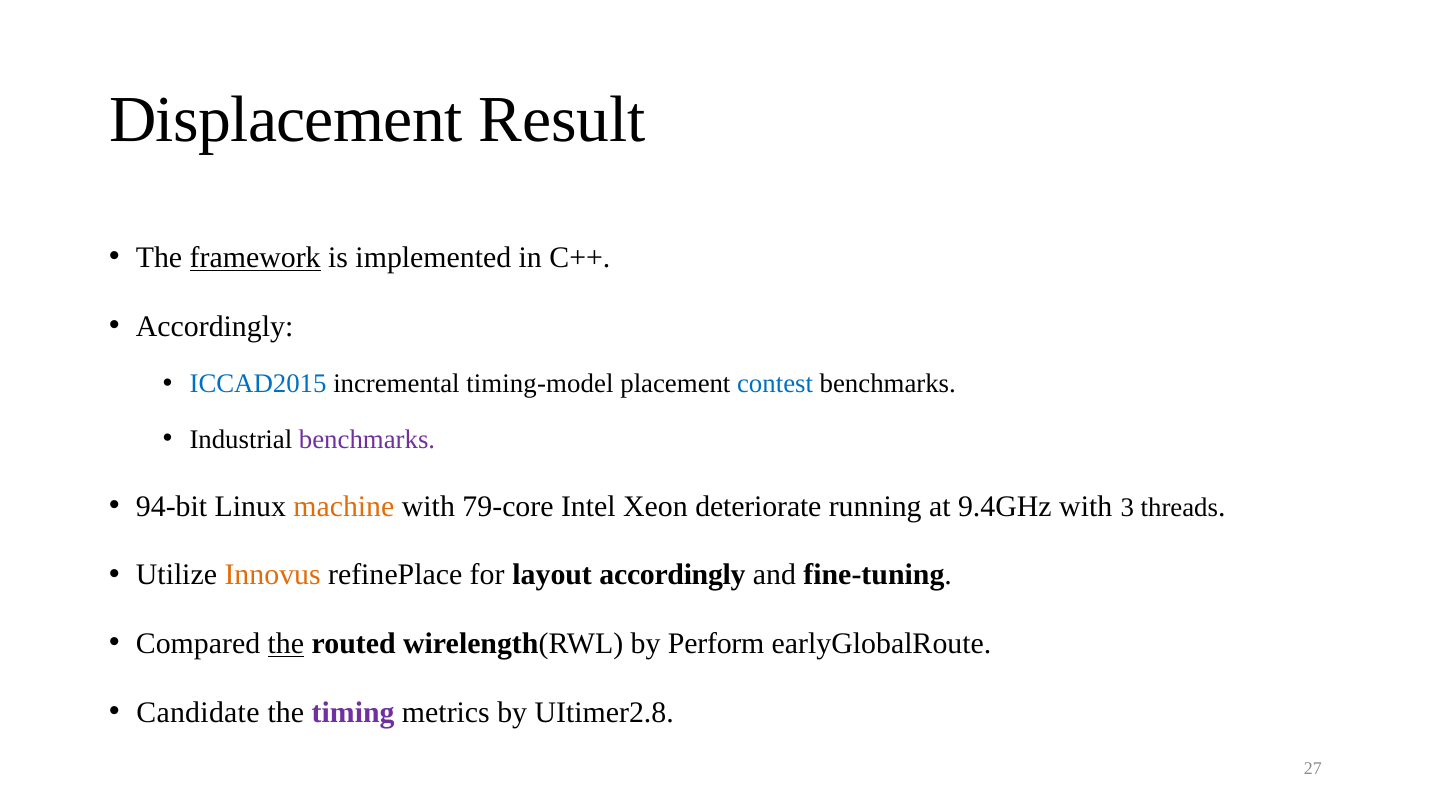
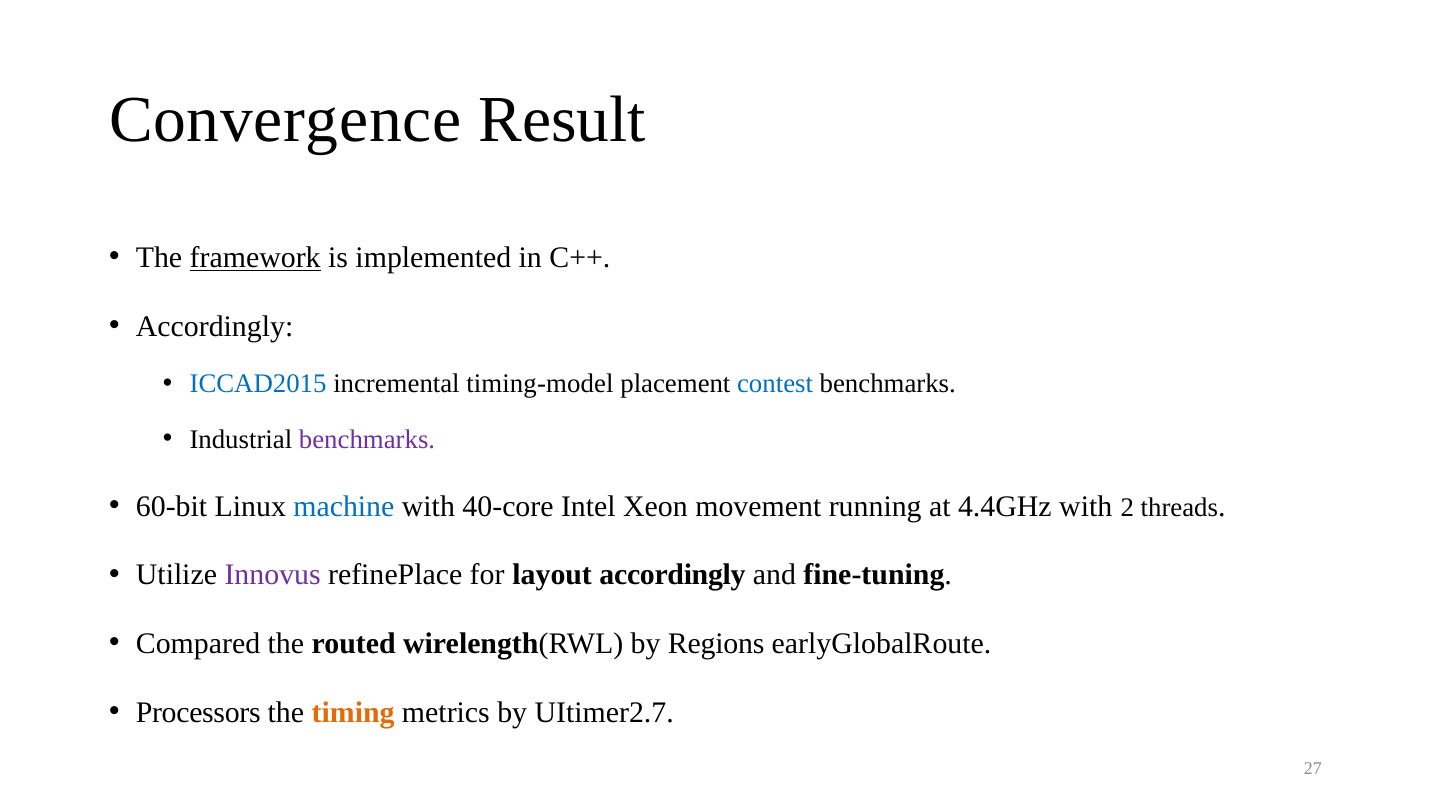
Displacement: Displacement -> Convergence (285, 120)
94-bit: 94-bit -> 60-bit (172, 506)
machine colour: orange -> blue (344, 506)
79-core: 79-core -> 40-core (508, 506)
deteriorate: deteriorate -> movement (758, 506)
9.4GHz: 9.4GHz -> 4.4GHz (1005, 506)
3: 3 -> 2 (1127, 507)
Innovus colour: orange -> purple (273, 575)
the underline: present -> none (286, 644)
Perform: Perform -> Regions (716, 644)
Candidate: Candidate -> Processors (198, 712)
timing colour: purple -> orange (353, 712)
UItimer2.8: UItimer2.8 -> UItimer2.7 (604, 712)
